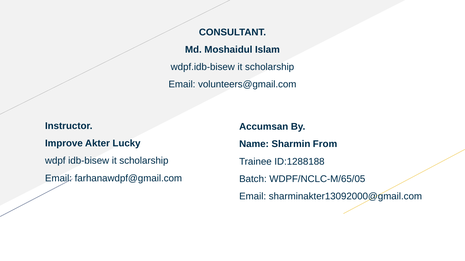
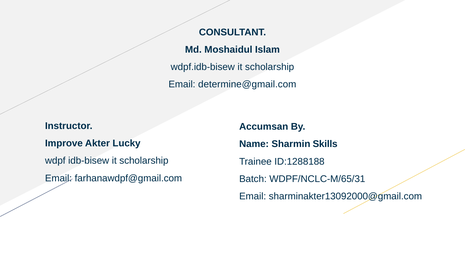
volunteers@gmail.com: volunteers@gmail.com -> determine@gmail.com (247, 85)
From: From -> Skills (325, 144)
WDPF/NCLC-M/65/05: WDPF/NCLC-M/65/05 -> WDPF/NCLC-M/65/31 (317, 179)
